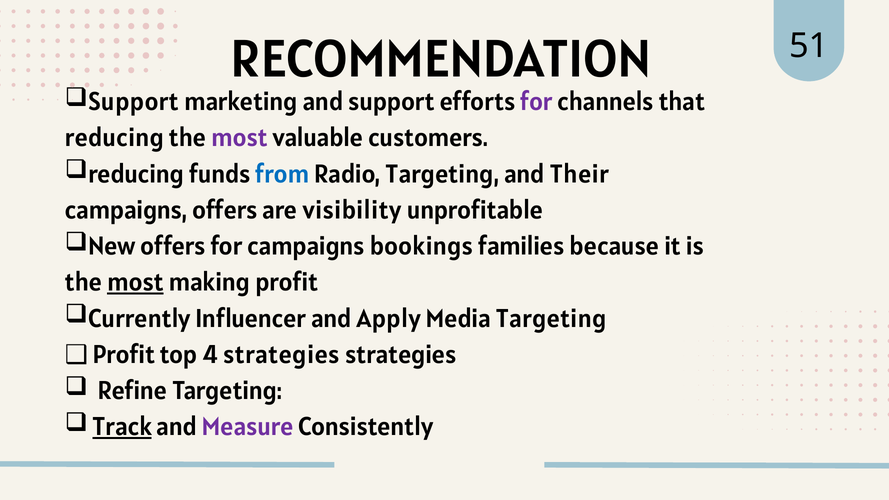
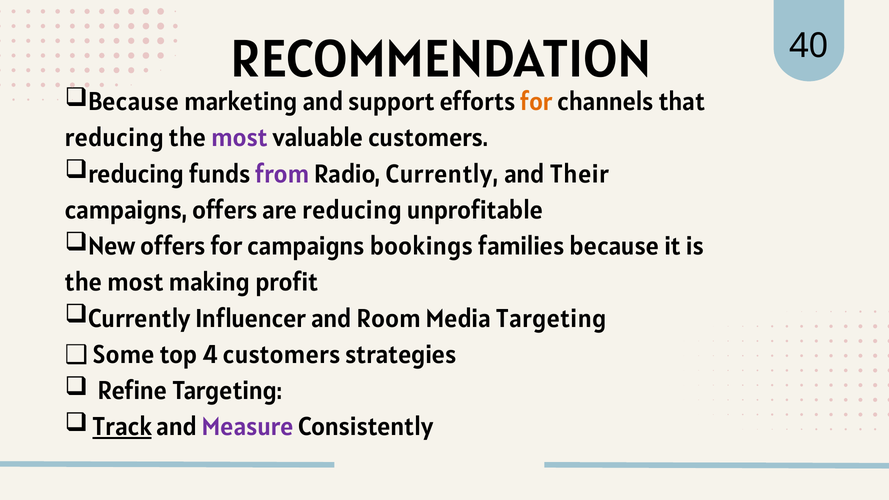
51: 51 -> 40 (809, 46)
Support: Support -> Because (134, 102)
for colour: purple -> orange (536, 102)
from colour: blue -> purple (282, 174)
Radio Targeting: Targeting -> Currently (442, 174)
are visibility: visibility -> reducing (352, 210)
most underline: present -> none (135, 282)
Apply: Apply -> Room (389, 319)
Profit: Profit -> Some (124, 355)
4 strategies: strategies -> customers (282, 355)
